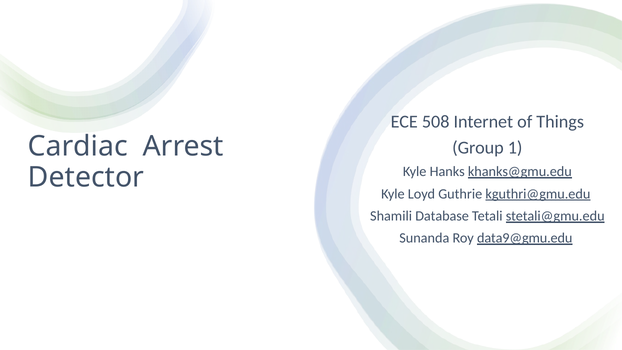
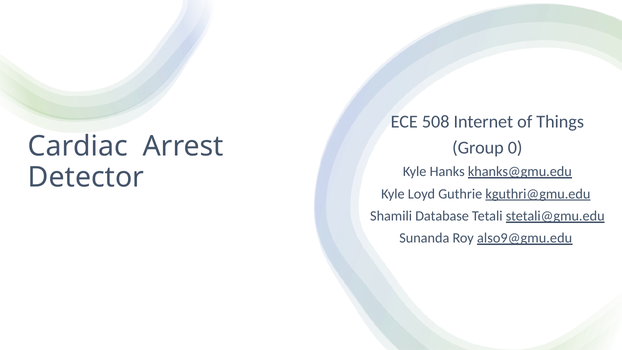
1: 1 -> 0 (515, 148)
data9@gmu.edu: data9@gmu.edu -> also9@gmu.edu (525, 238)
